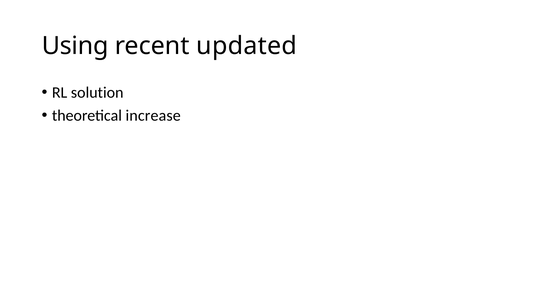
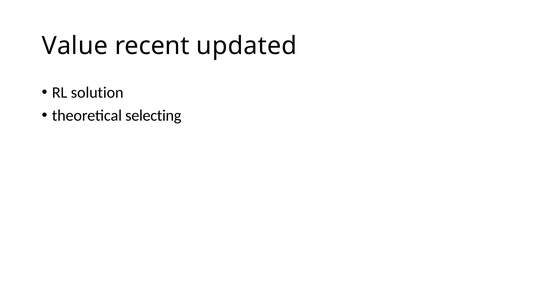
Using: Using -> Value (75, 46)
increase: increase -> selecting (153, 115)
